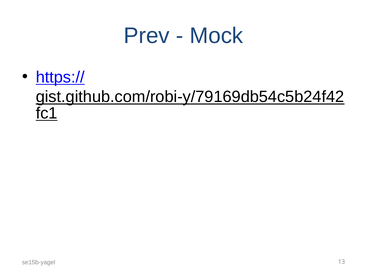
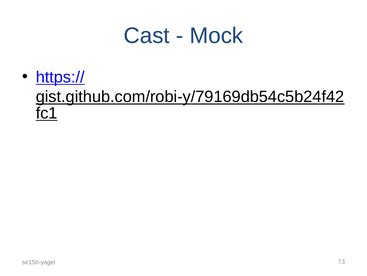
Prev: Prev -> Cast (147, 36)
